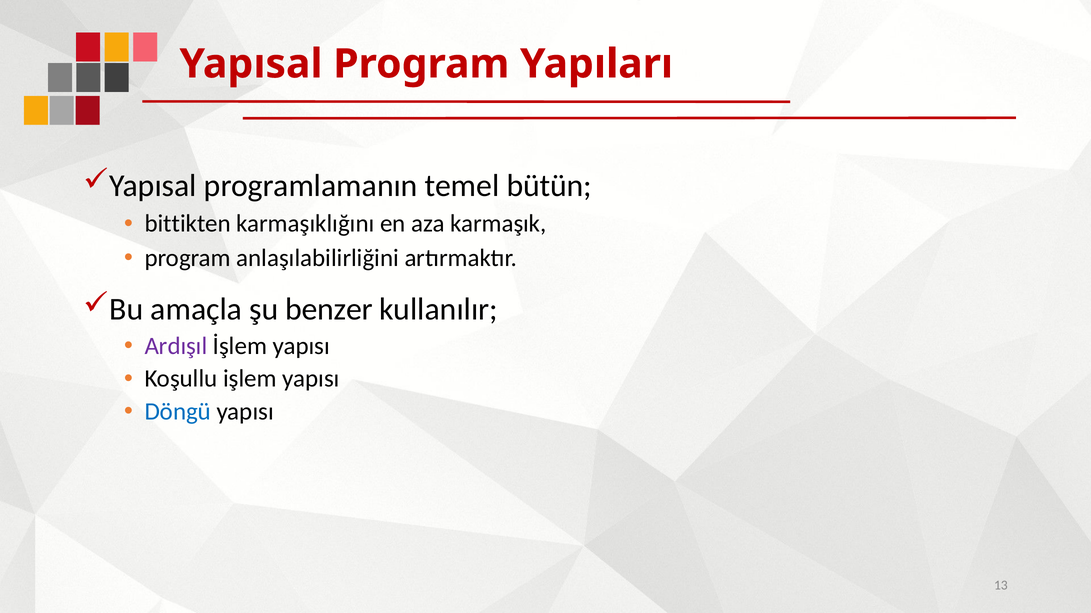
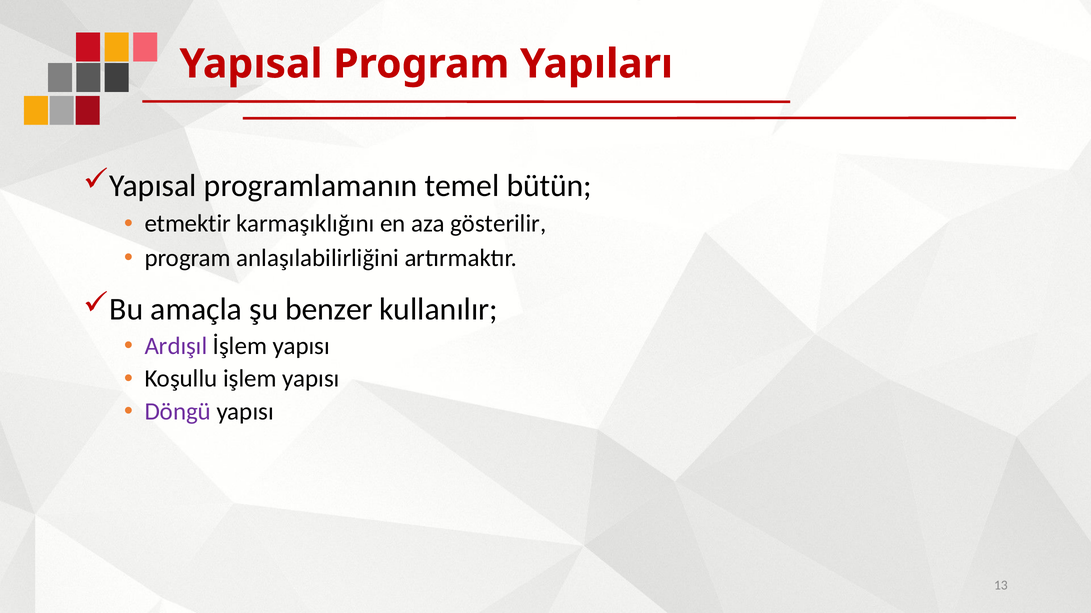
bittikten: bittikten -> etmektir (188, 224)
karmaşık: karmaşık -> gösterilir (498, 224)
Döngü colour: blue -> purple (178, 412)
